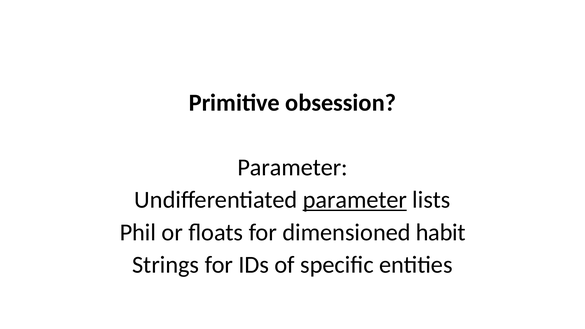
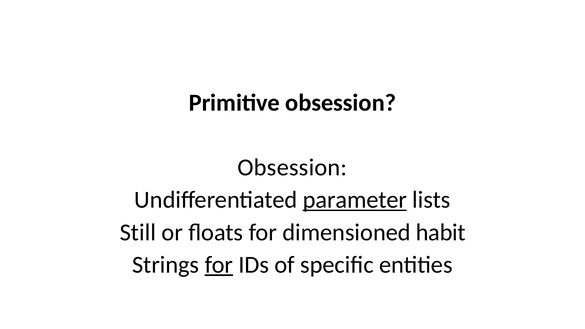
Parameter: Parameter -> Obsession (292, 168)
Phil: Phil -> Still (138, 232)
for underline: none -> present (219, 265)
